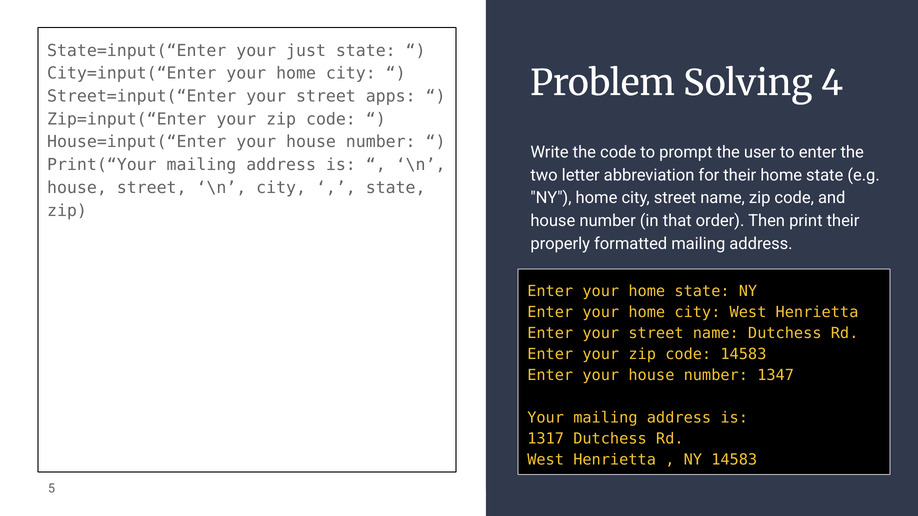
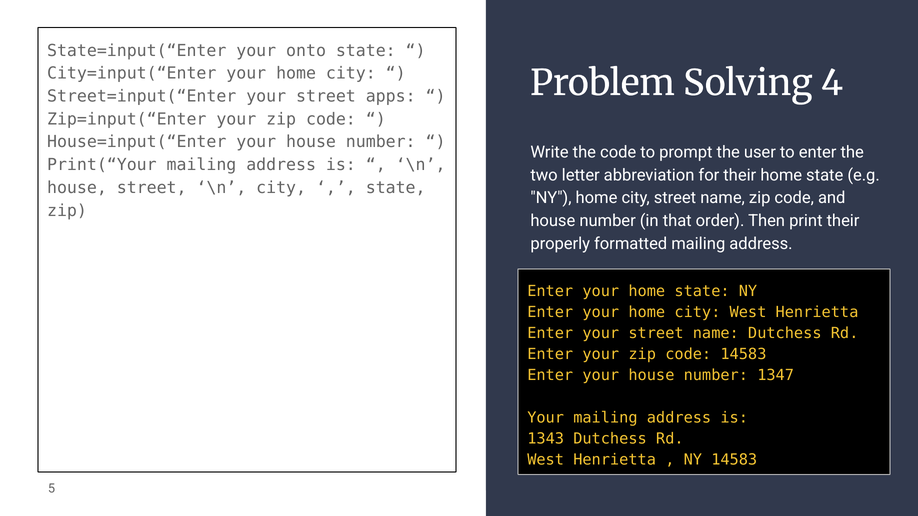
just: just -> onto (306, 51)
1317: 1317 -> 1343 (546, 439)
